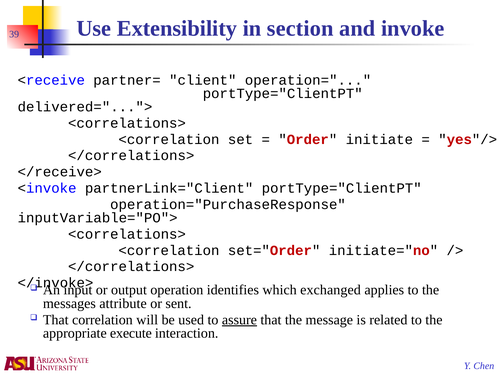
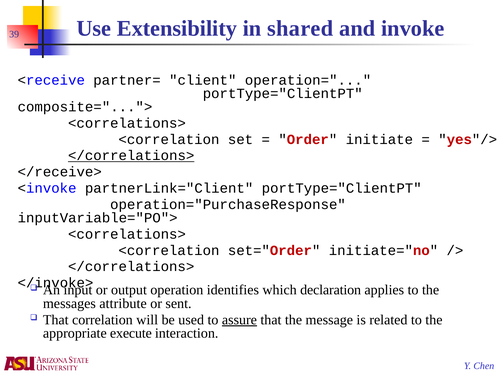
section: section -> shared (300, 28)
delivered="...">: delivered="..."> -> composite="..."> (85, 107)
</correlations> underline: none -> present (131, 156)
exchanged: exchanged -> declaration (331, 290)
